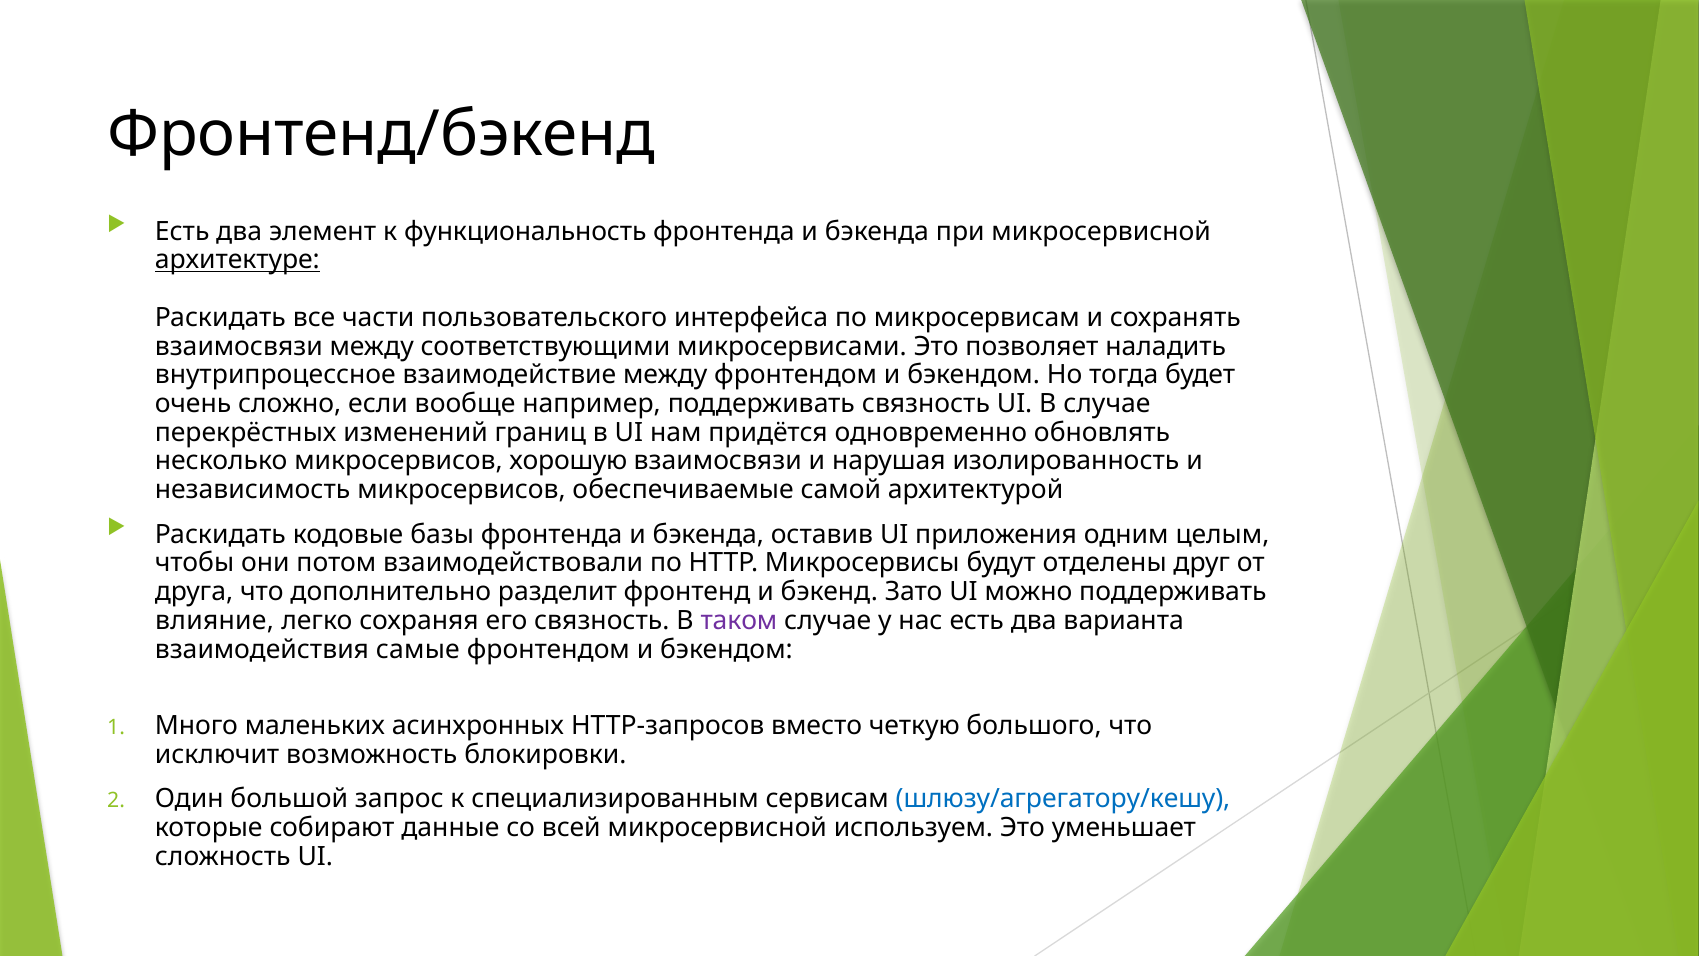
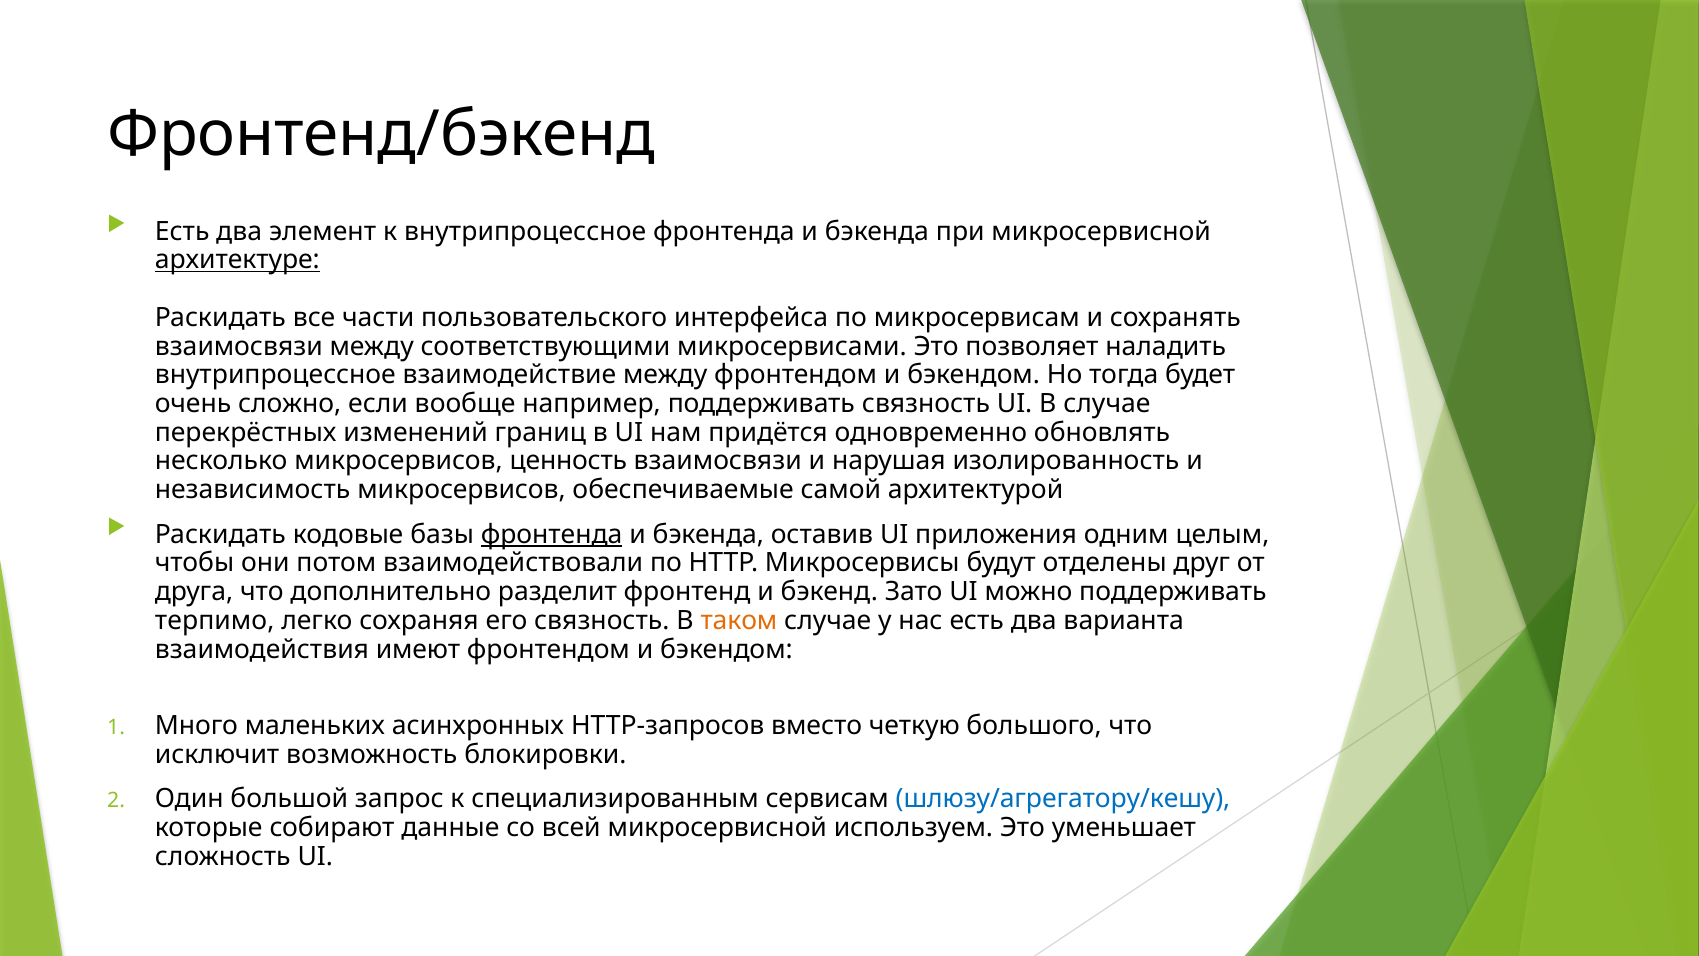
к функциональность: функциональность -> внутрипроцессное (525, 231)
хорошую: хорошую -> ценность (568, 461)
фронтенда underline: none -> present (552, 534)
влияние: влияние -> терпимо (215, 620)
таком colour: purple -> orange (739, 620)
самые: самые -> имеют (418, 649)
